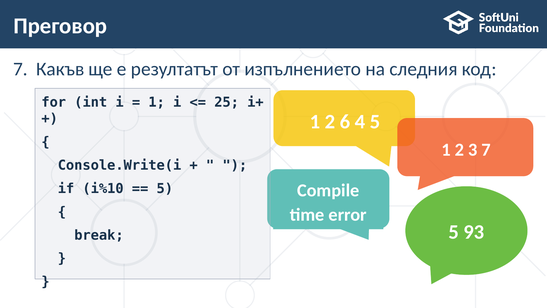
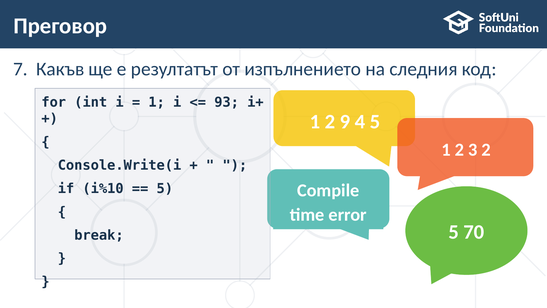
25: 25 -> 93 (227, 102)
6: 6 -> 9 (345, 122)
3 7: 7 -> 2 (486, 150)
93: 93 -> 70 (474, 232)
